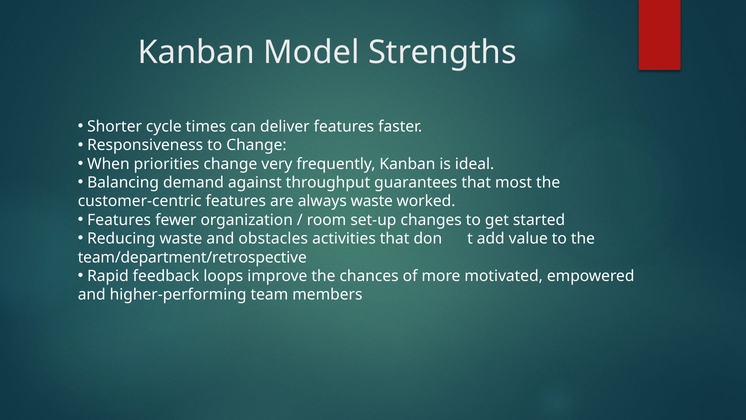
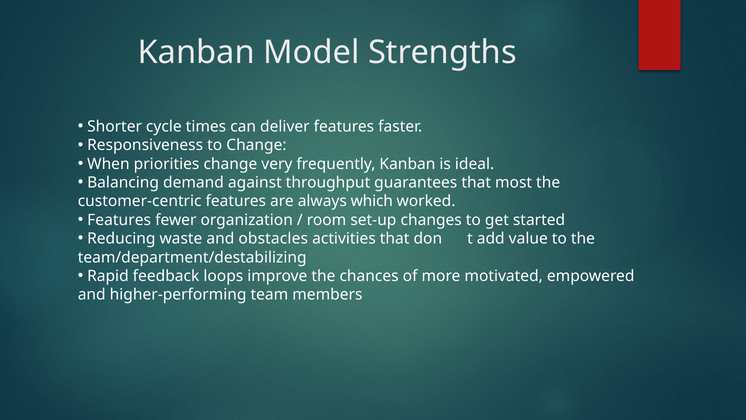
always waste: waste -> which (372, 201)
team/department/retrospective: team/department/retrospective -> team/department/destabilizing (192, 257)
